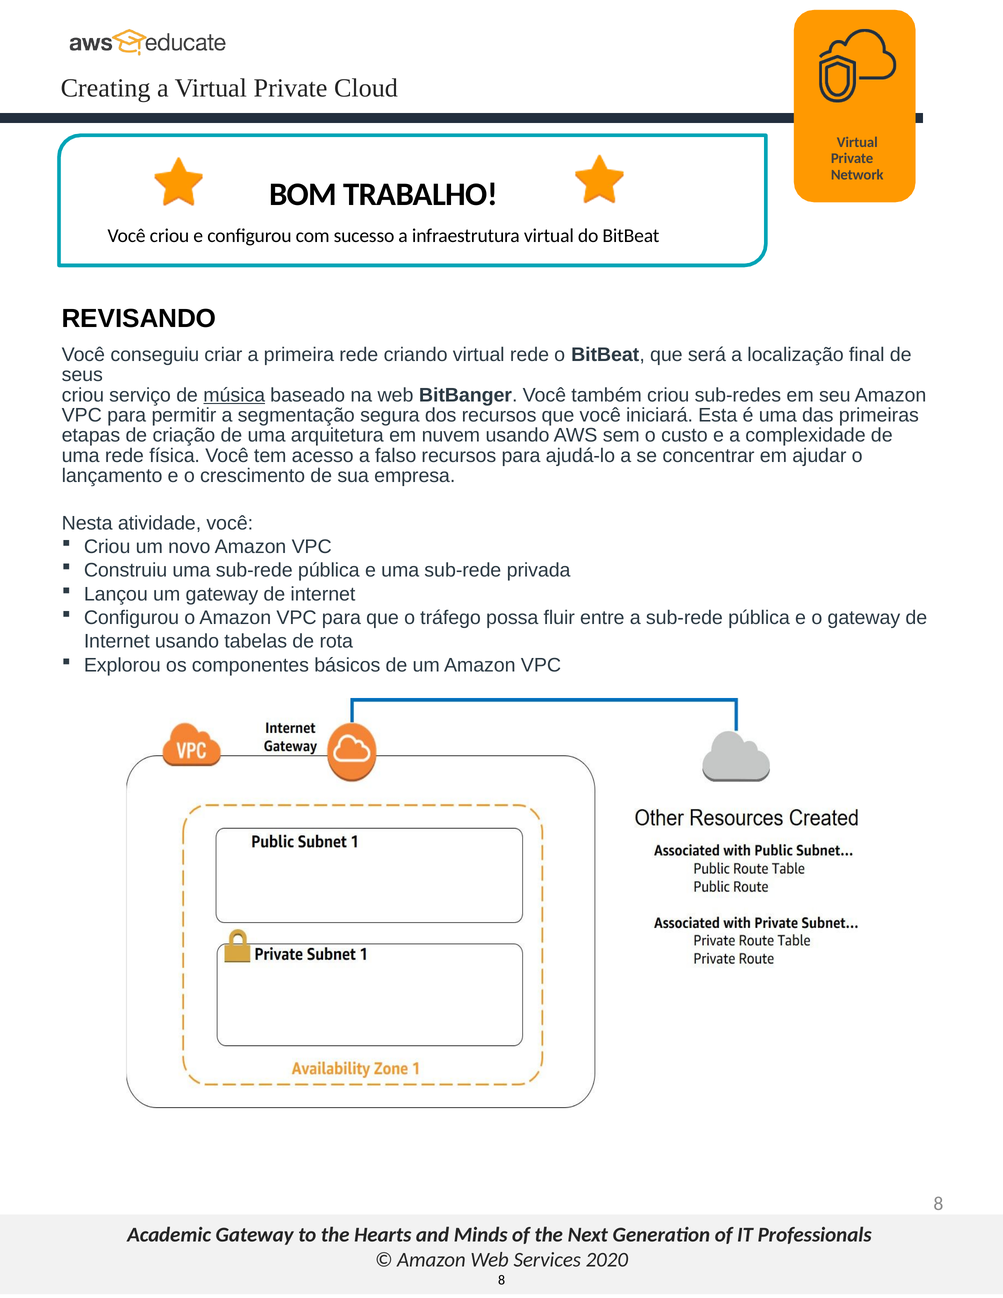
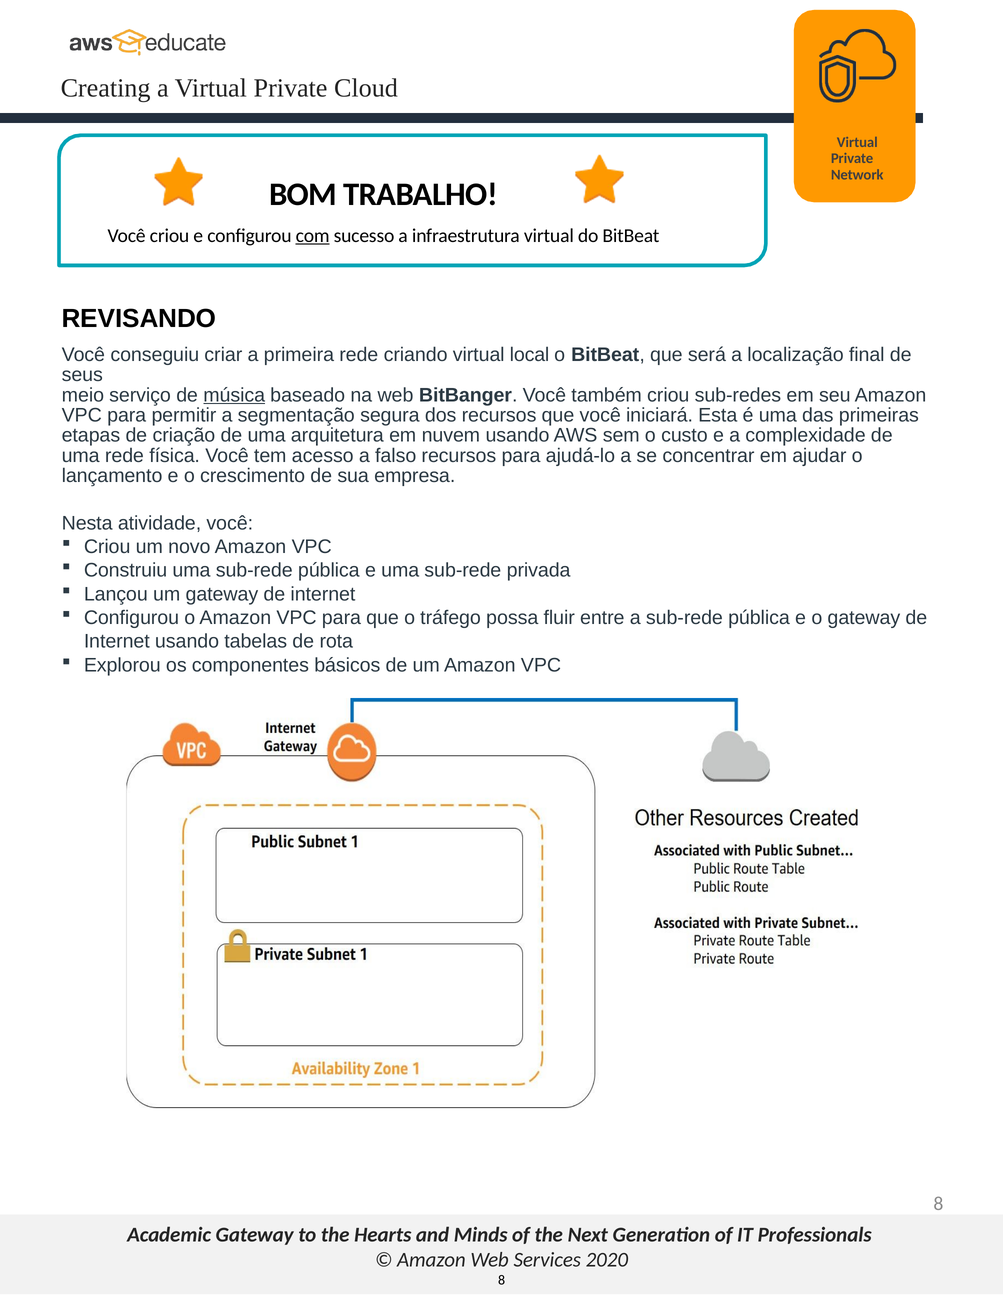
com underline: none -> present (313, 236)
virtual rede: rede -> local (530, 355)
criou: criou -> meio (83, 395)
